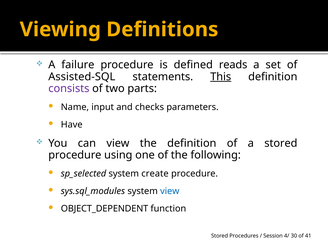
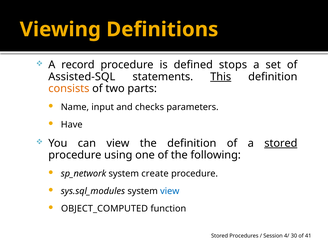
failure: failure -> record (78, 65)
reads: reads -> stops (233, 65)
consists colour: purple -> orange (69, 88)
stored underline: none -> present (281, 143)
sp_selected: sp_selected -> sp_network (84, 174)
OBJECT_DEPENDENT: OBJECT_DEPENDENT -> OBJECT_COMPUTED (104, 209)
